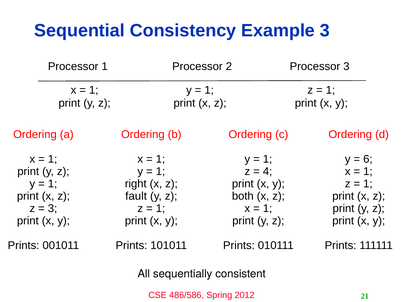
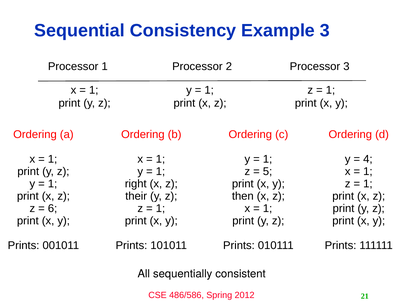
6: 6 -> 4 (368, 159)
4: 4 -> 5 (268, 172)
fault: fault -> their (136, 196)
both: both -> then (243, 196)
3: 3 -> 6 (53, 209)
